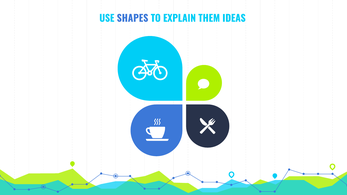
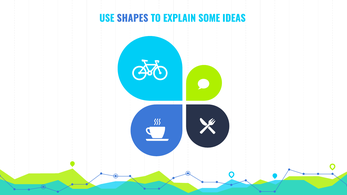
THEM: THEM -> SOME (209, 19)
